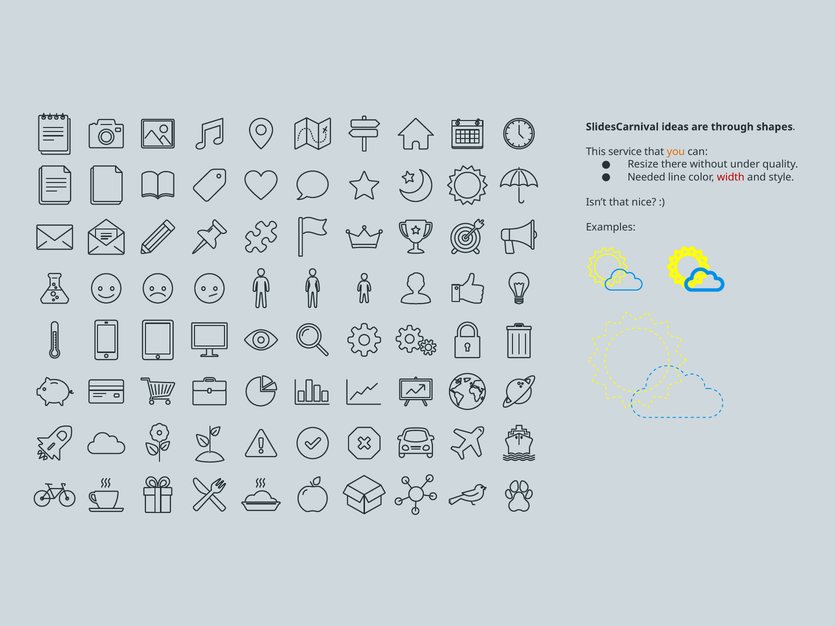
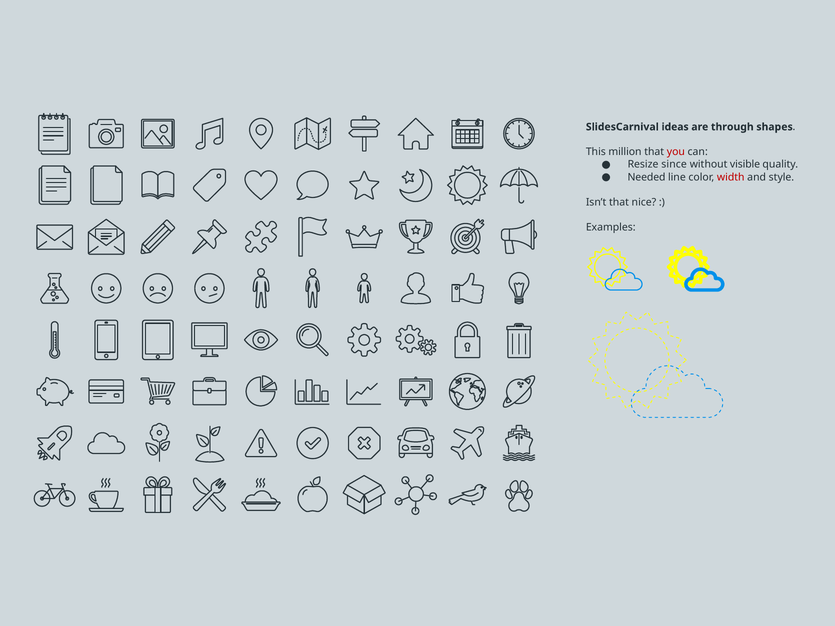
service: service -> million (625, 152)
you colour: orange -> red (676, 152)
there: there -> since (674, 165)
under: under -> visible (745, 165)
